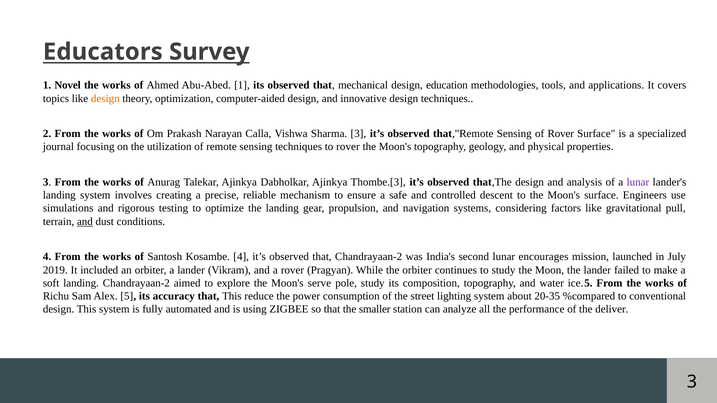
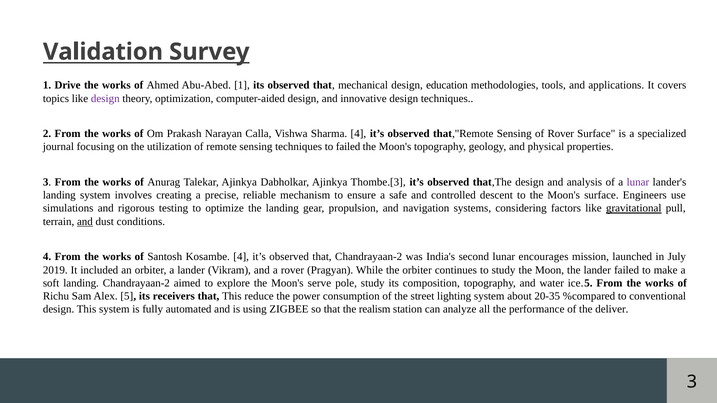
Educators: Educators -> Validation (103, 52)
Novel: Novel -> Drive (68, 85)
design colour: orange -> purple (105, 98)
Sharma 3: 3 -> 4 (358, 134)
to rover: rover -> failed (348, 147)
gravitational underline: none -> present (634, 209)
accuracy: accuracy -> receivers (174, 296)
smaller: smaller -> realism (375, 310)
